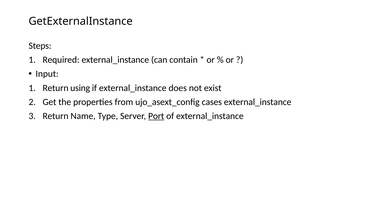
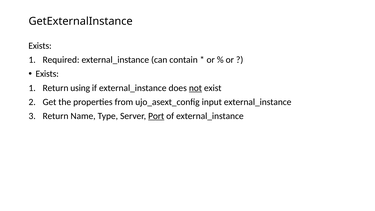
Steps: Steps -> Exists (40, 46)
Input: Input -> Exists (47, 74)
not underline: none -> present (195, 88)
cases: cases -> input (212, 102)
